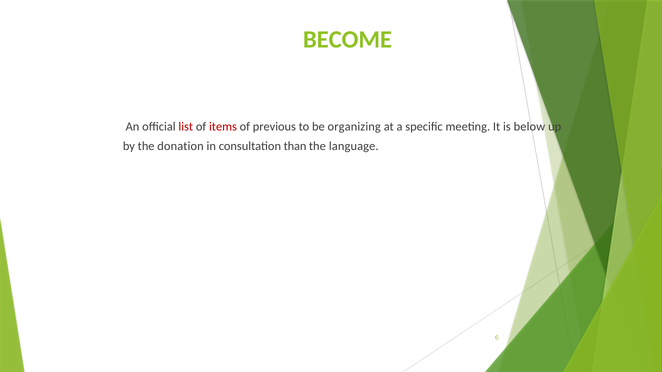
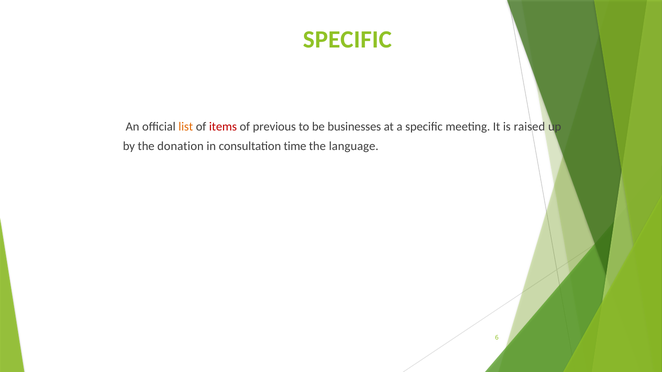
BECOME: BECOME -> SPECIFIC (347, 40)
list colour: red -> orange (186, 127)
organizing: organizing -> businesses (354, 127)
below: below -> raised (529, 127)
than: than -> time (295, 146)
